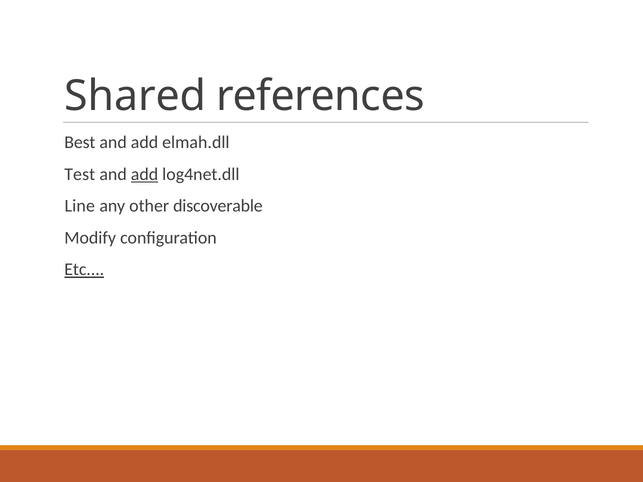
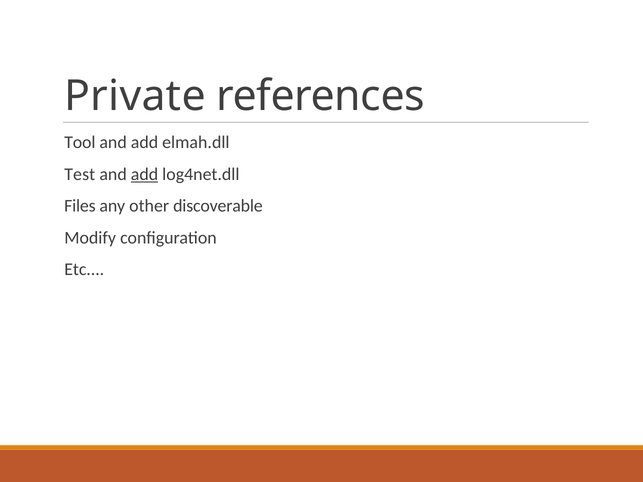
Shared: Shared -> Private (135, 96)
Best: Best -> Tool (80, 143)
Line: Line -> Files (80, 206)
Etc underline: present -> none (84, 270)
